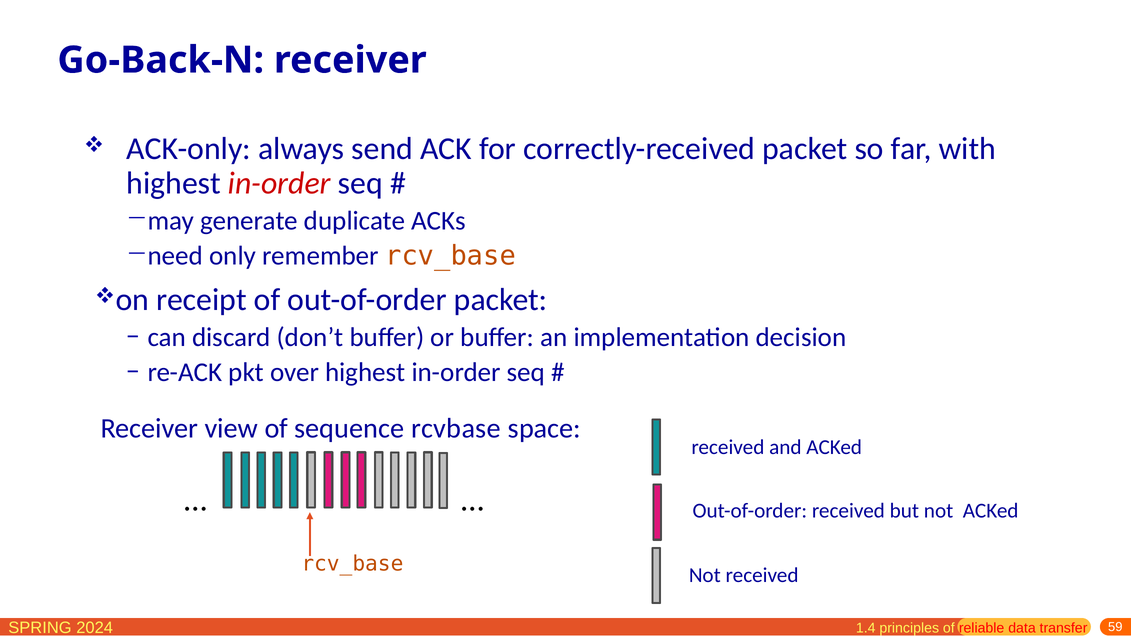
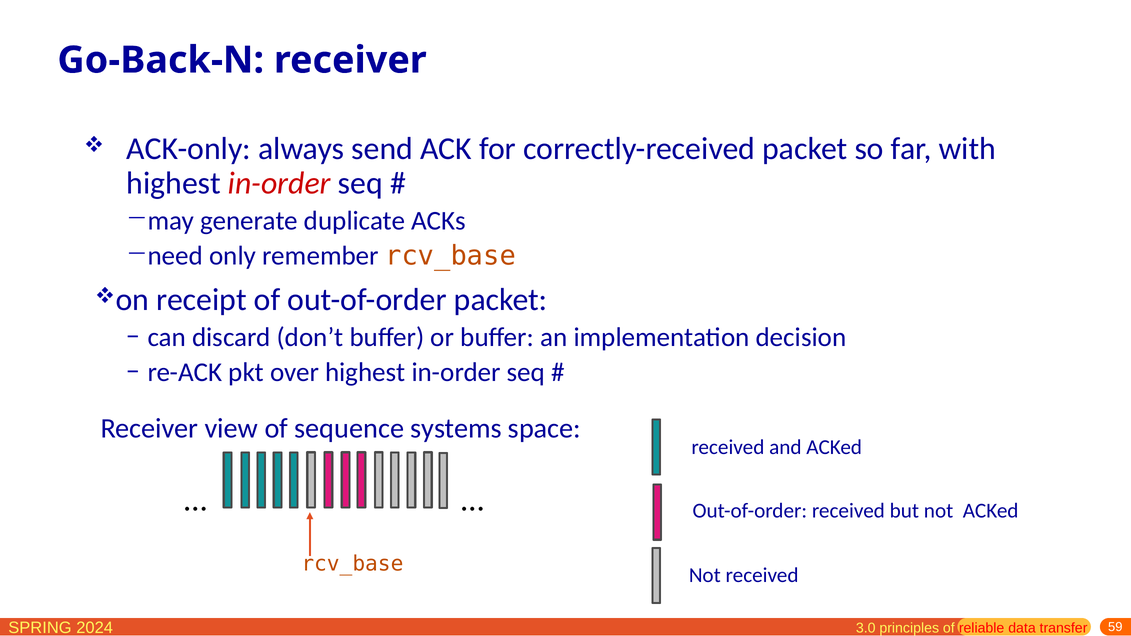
rcvbase: rcvbase -> systems (456, 428)
1.4: 1.4 -> 3.0 (866, 628)
